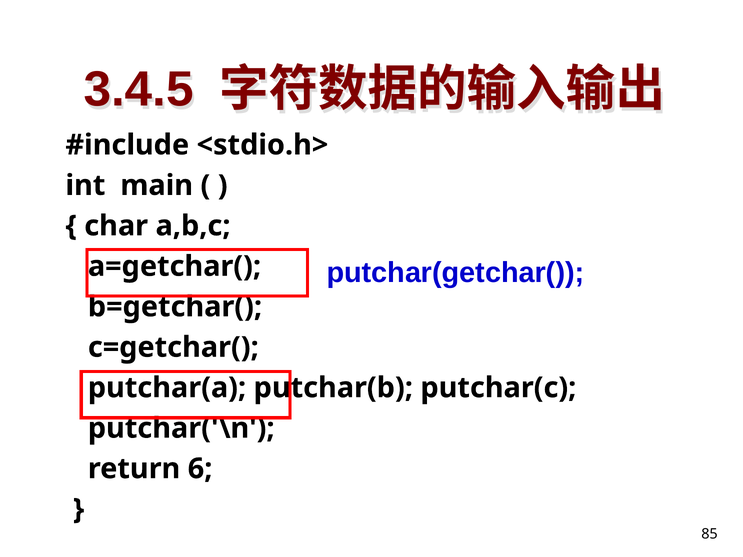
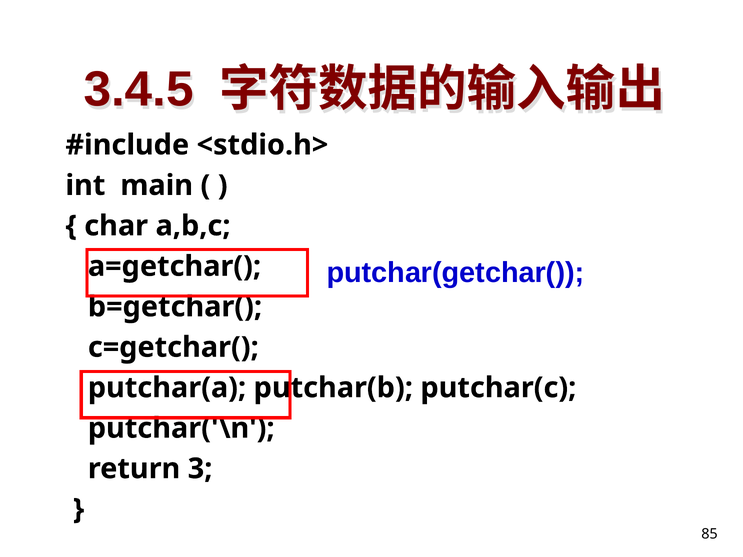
6: 6 -> 3 (200, 469)
